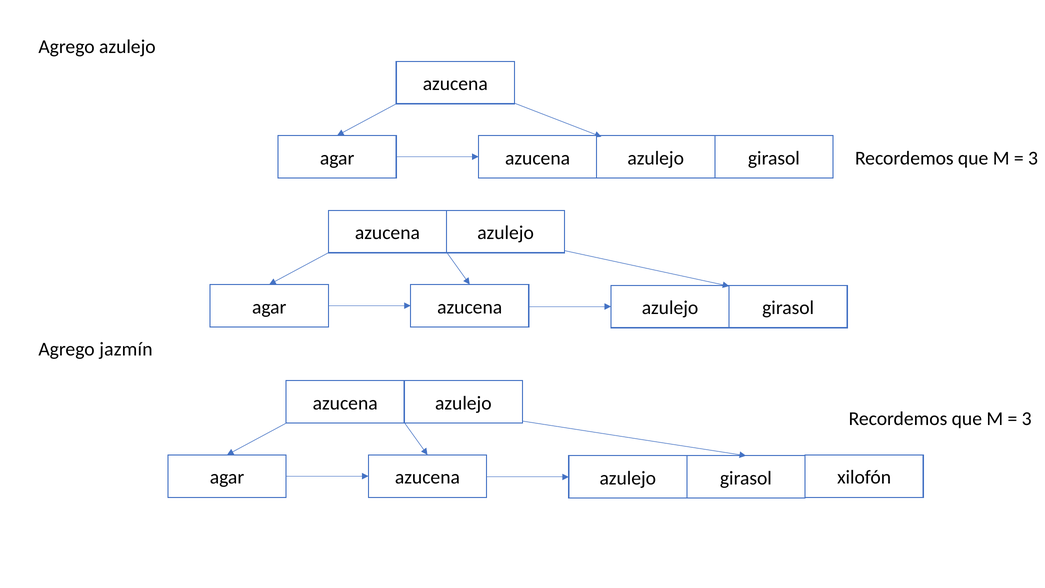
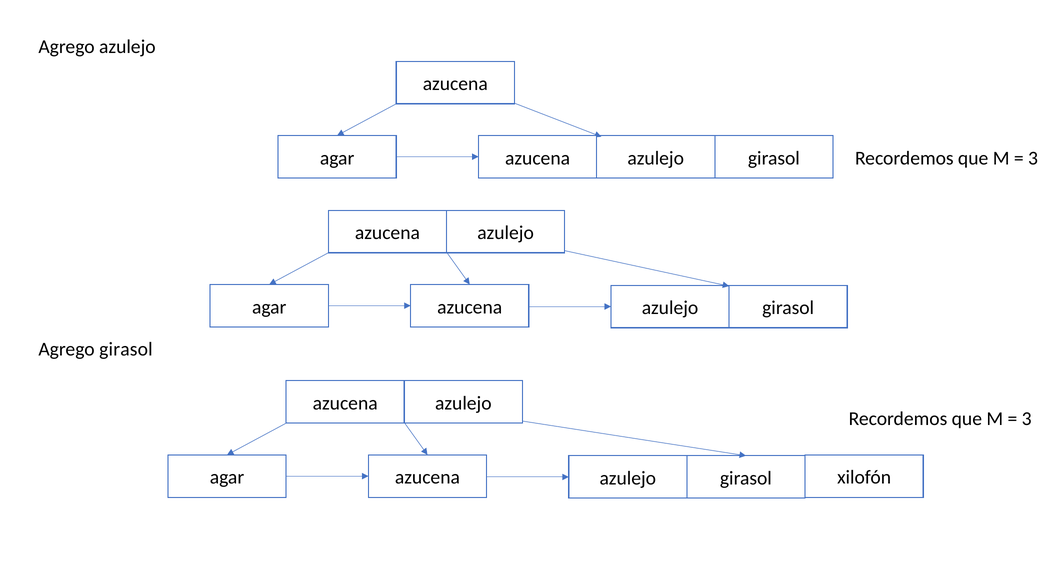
Agrego jazmín: jazmín -> girasol (126, 349)
